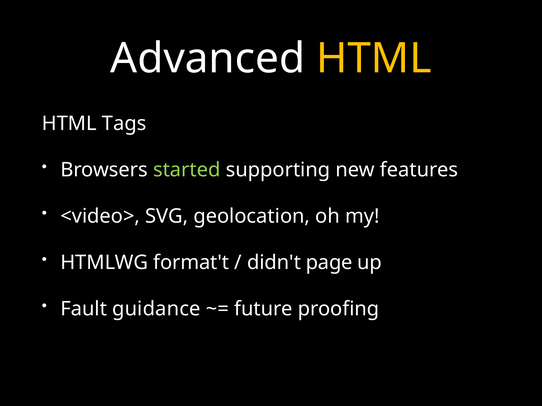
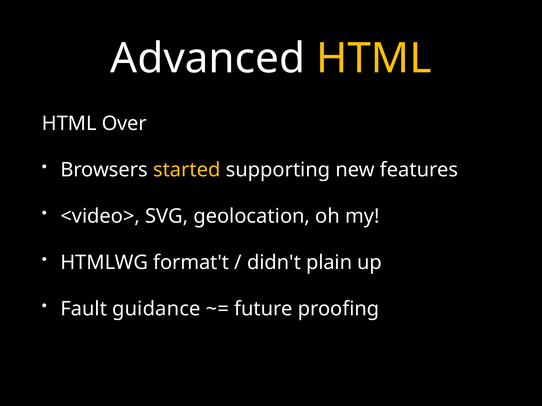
Tags: Tags -> Over (124, 124)
started colour: light green -> yellow (187, 170)
page: page -> plain (329, 263)
